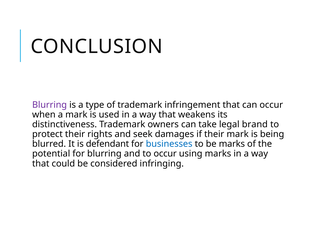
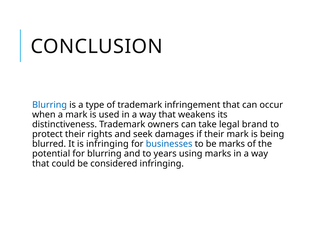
Blurring colour: purple -> blue (50, 105)
is defendant: defendant -> infringing (107, 144)
to occur: occur -> years (165, 154)
